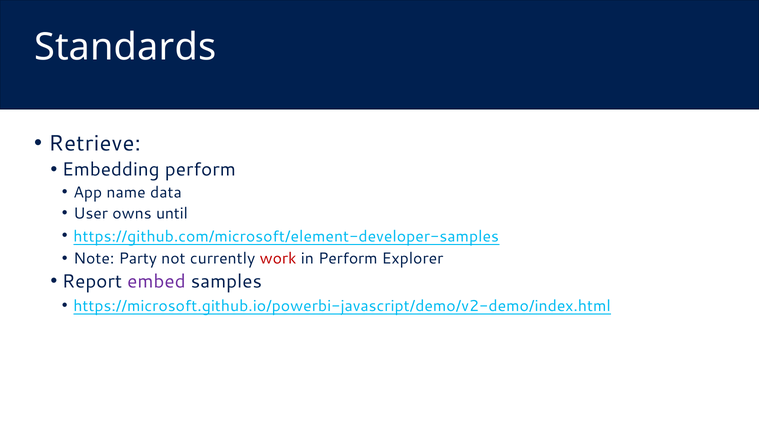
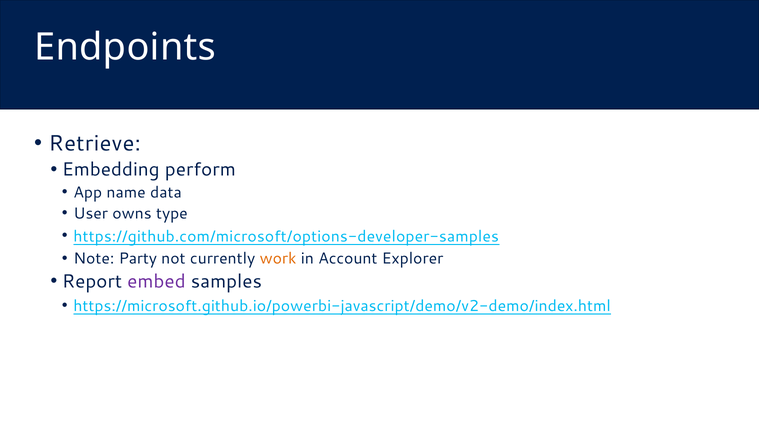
Standards: Standards -> Endpoints (125, 47)
until: until -> type (172, 213)
https://github.com/microsoft/element-developer-samples: https://github.com/microsoft/element-developer-samples -> https://github.com/microsoft/options-developer-samples (286, 237)
work colour: red -> orange (278, 259)
in Perform: Perform -> Account (348, 259)
